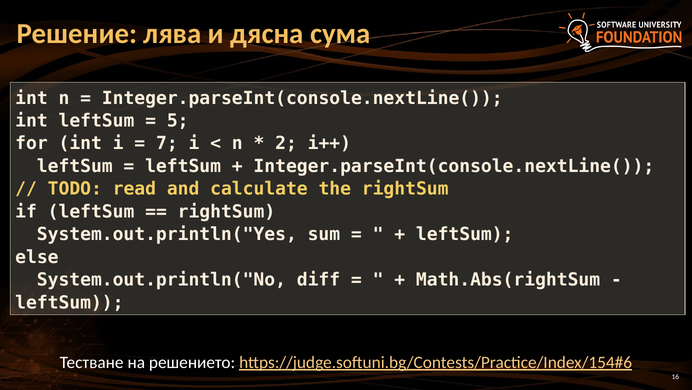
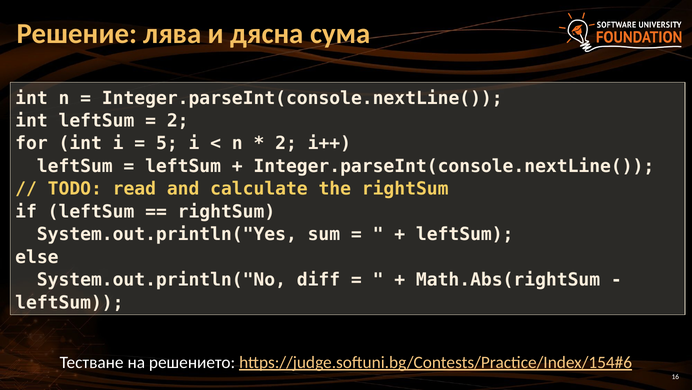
5: 5 -> 2 (178, 121)
7: 7 -> 5 (167, 143)
